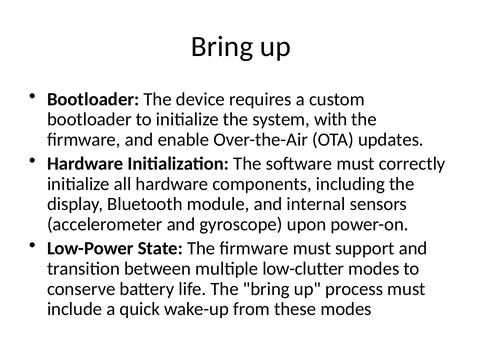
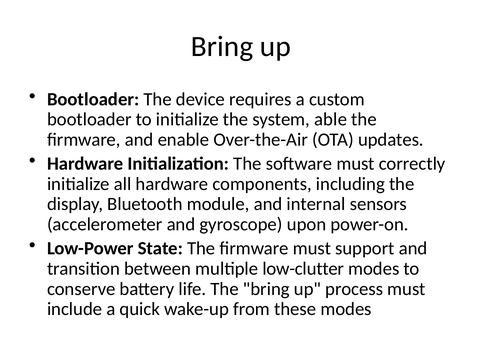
with: with -> able (331, 120)
